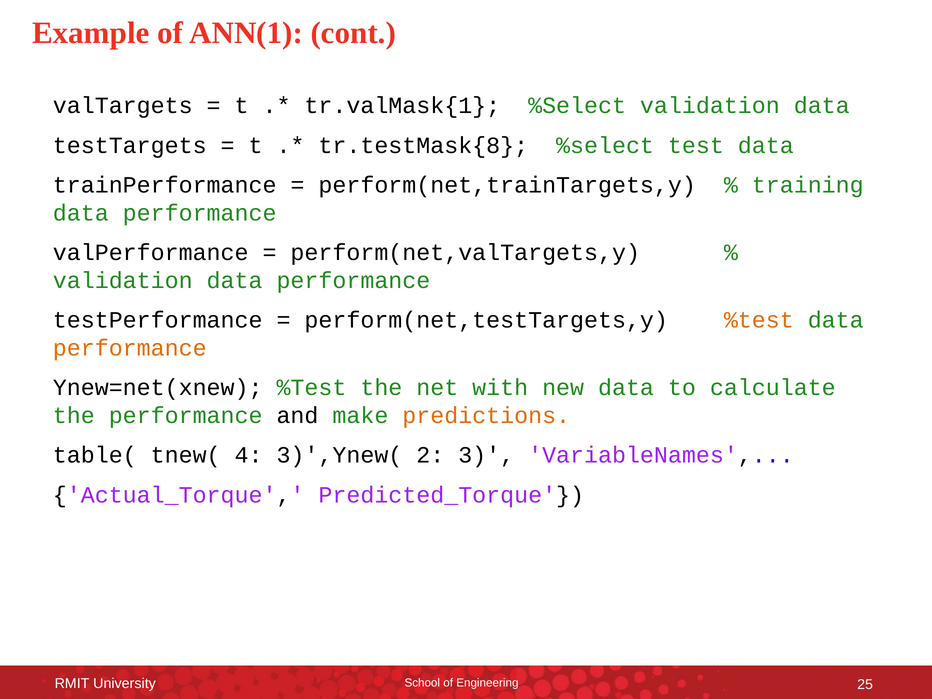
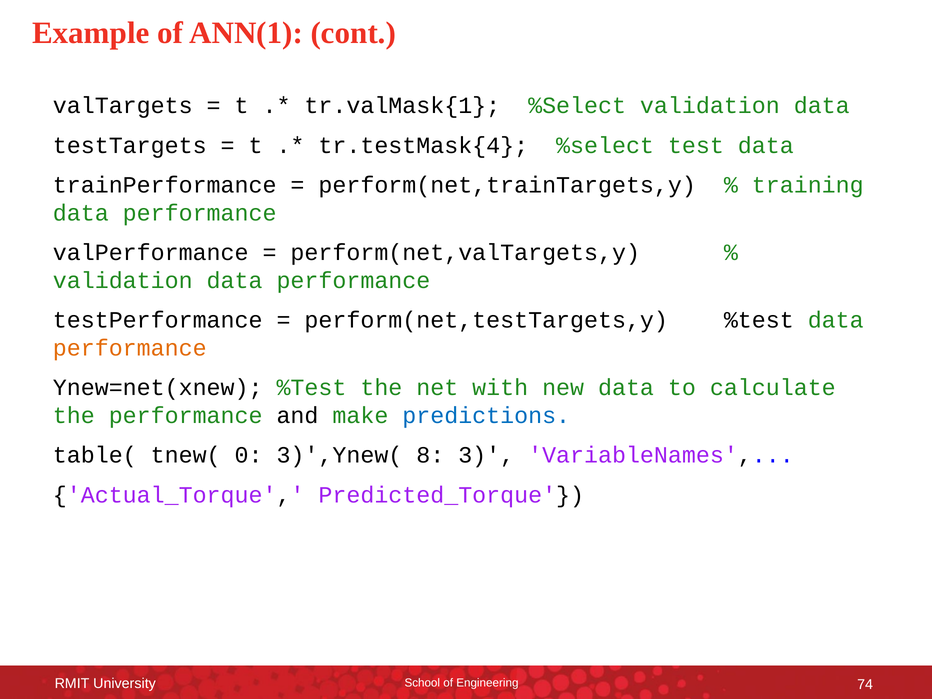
tr.testMask{8: tr.testMask{8 -> tr.testMask{4 (423, 145)
%test colour: orange -> black (759, 320)
predictions colour: orange -> blue (486, 416)
4: 4 -> 0 (249, 455)
2: 2 -> 8 (430, 455)
25: 25 -> 74 (865, 685)
